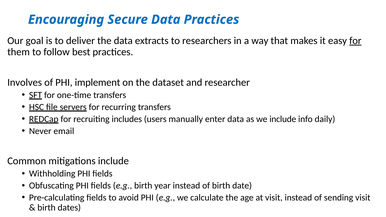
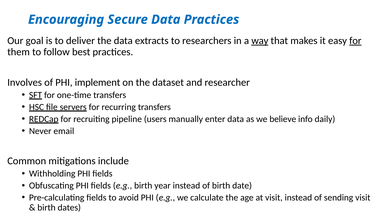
way underline: none -> present (260, 41)
includes: includes -> pipeline (127, 119)
we include: include -> believe (283, 119)
